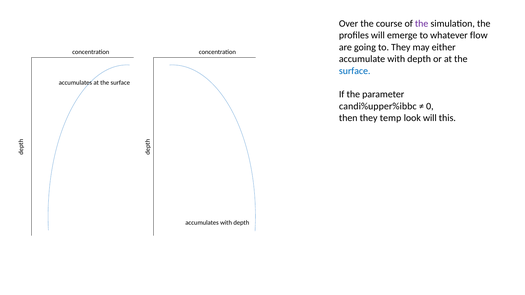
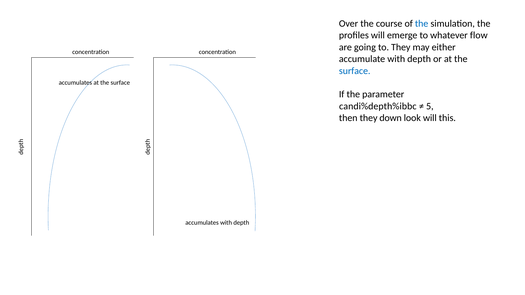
the colour: purple -> blue (422, 24)
candi%upper%ibbc: candi%upper%ibbc -> candi%depth%ibbc (378, 106)
0: 0 -> 5 (430, 106)
temp: temp -> down (391, 118)
